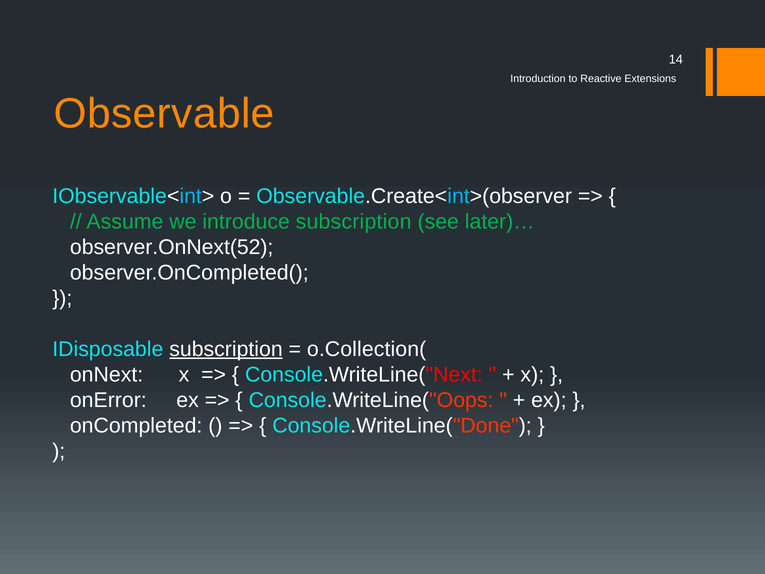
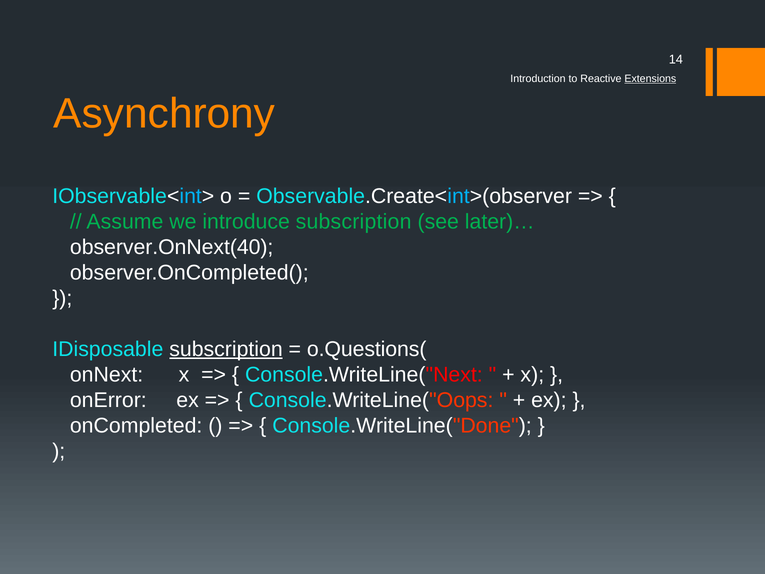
Extensions underline: none -> present (650, 79)
Observable: Observable -> Asynchrony (164, 114)
observer.OnNext(52: observer.OnNext(52 -> observer.OnNext(40 (172, 247)
o.Collection(: o.Collection( -> o.Questions( (367, 349)
